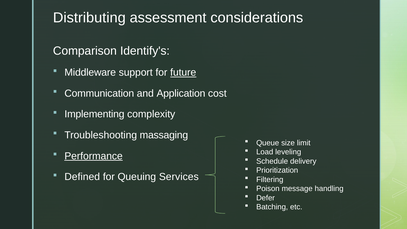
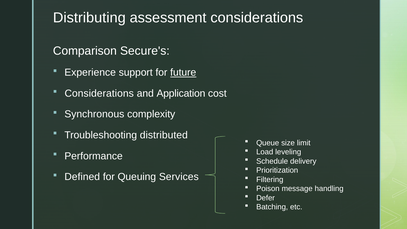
Identify's: Identify's -> Secure's (145, 51)
Middleware: Middleware -> Experience (90, 73)
Communication: Communication -> Considerations (99, 93)
Implementing: Implementing -> Synchronous (94, 114)
massaging: massaging -> distributed (164, 135)
Performance underline: present -> none (94, 156)
